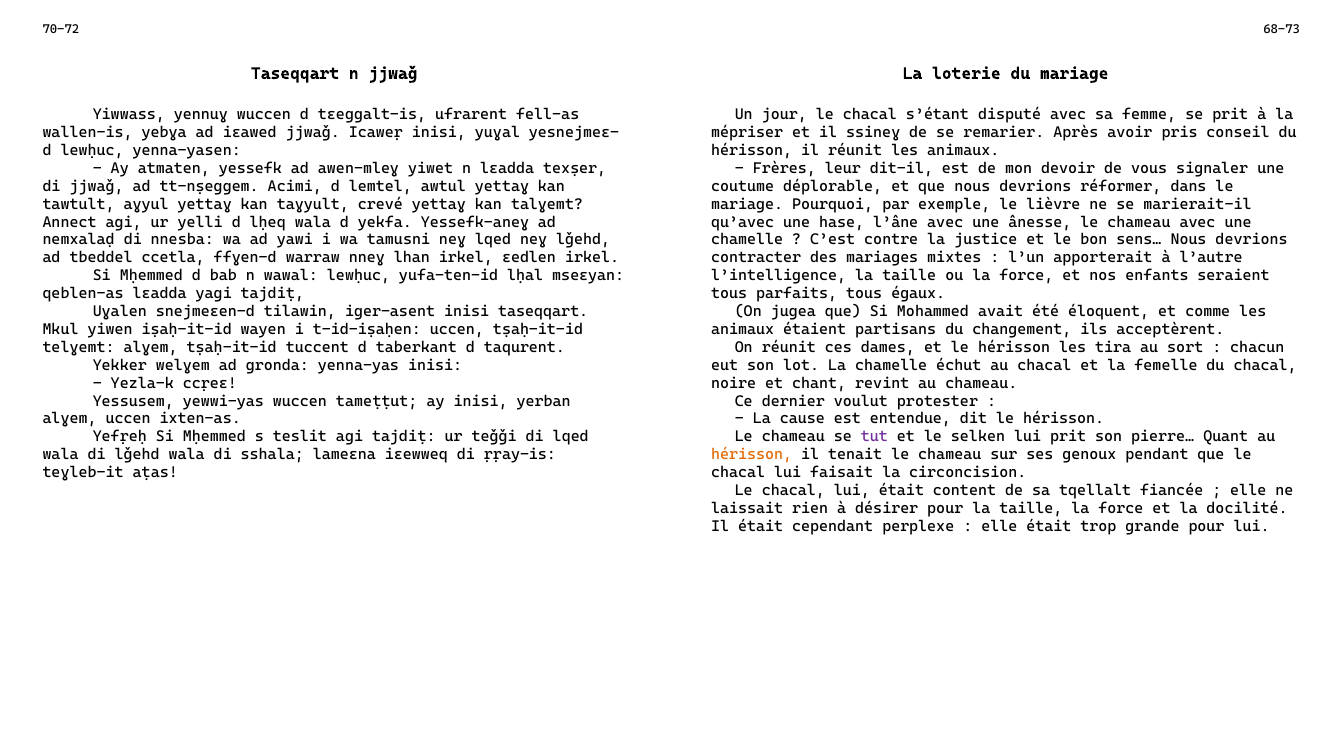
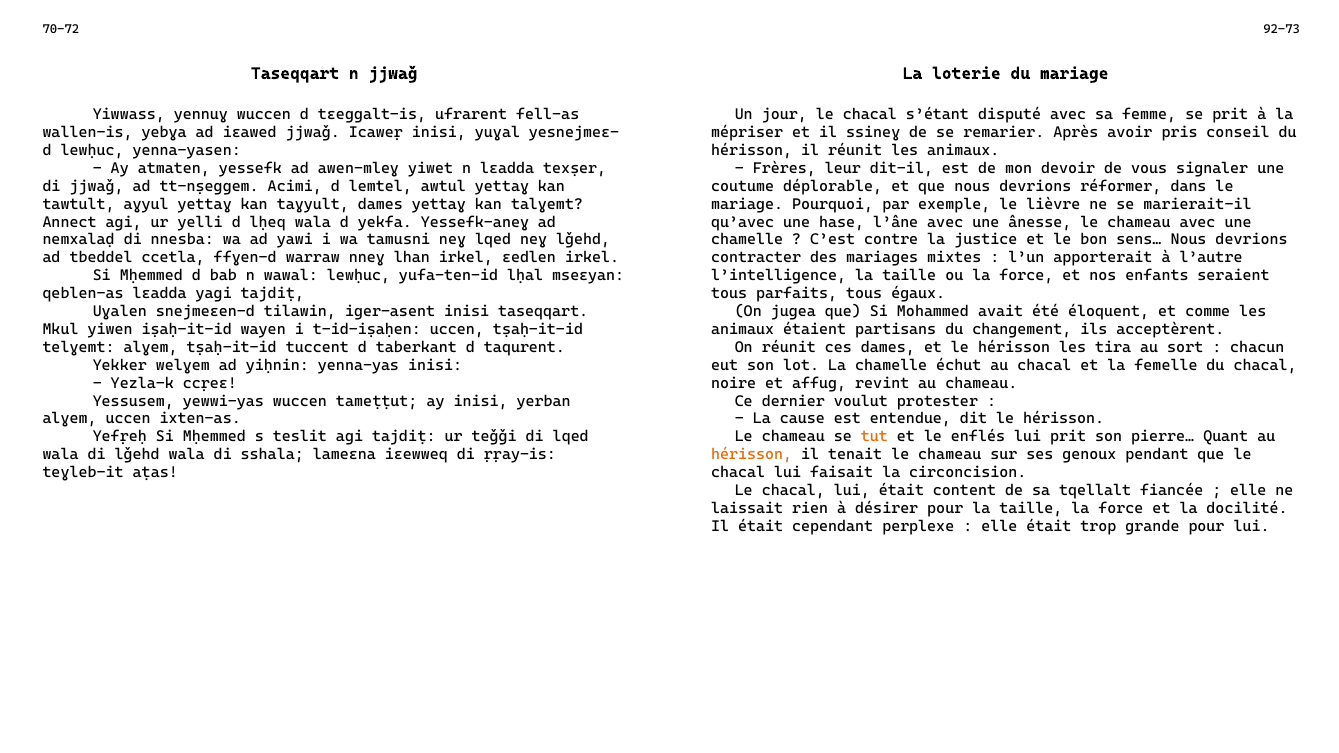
68-73: 68-73 -> 92-73 (1282, 29)
taɣyult crevé: crevé -> dames (380, 204)
gronda: gronda -> yiḥnin (277, 365)
chant: chant -> affug (819, 383)
tut colour: purple -> orange (874, 437)
selken: selken -> enflés (978, 437)
